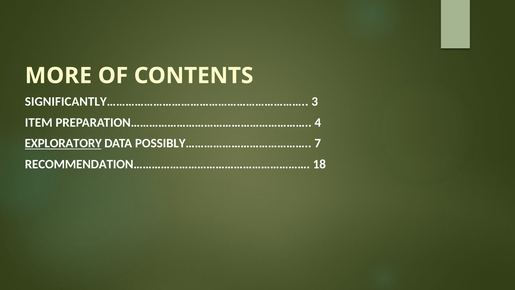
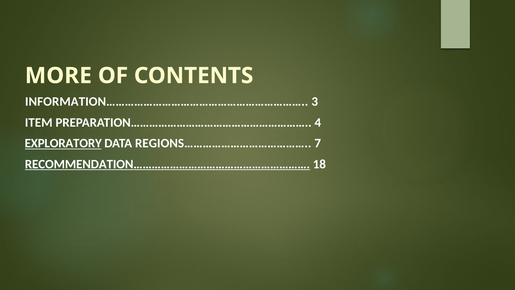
SIGNIFICANTLY………………………………………………………: SIGNIFICANTLY……………………………………………………… -> INFORMATION……………………………………………………… (167, 102)
POSSIBLY…………………………………: POSSIBLY………………………………… -> REGIONS………………………………… (223, 143)
RECOMMENDATION………………………………………………… underline: none -> present (167, 164)
